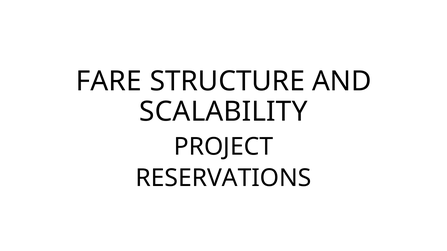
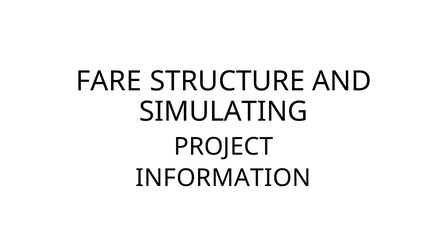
SCALABILITY: SCALABILITY -> SIMULATING (224, 112)
RESERVATIONS: RESERVATIONS -> INFORMATION (223, 178)
